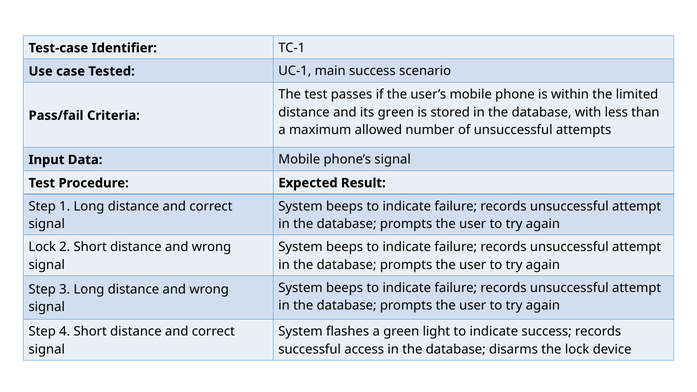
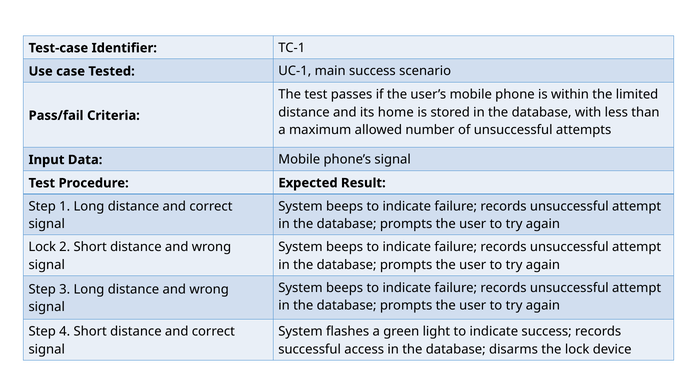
its green: green -> home (396, 112)
